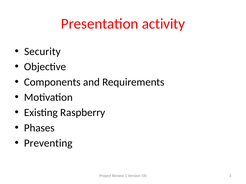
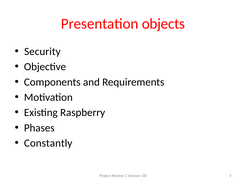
activity: activity -> objects (163, 24)
Preventing: Preventing -> Constantly (48, 143)
